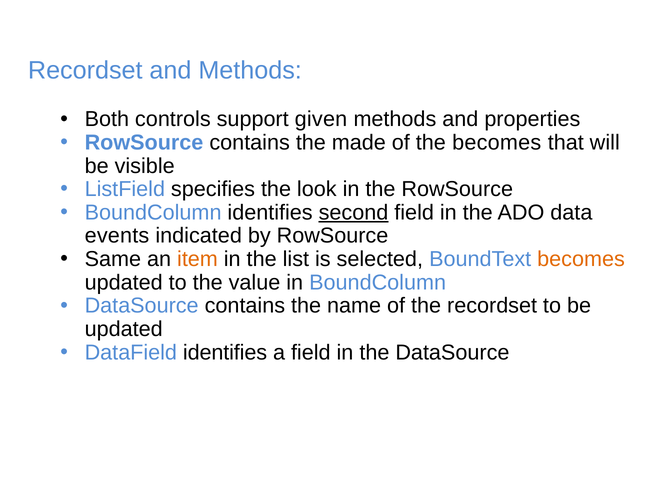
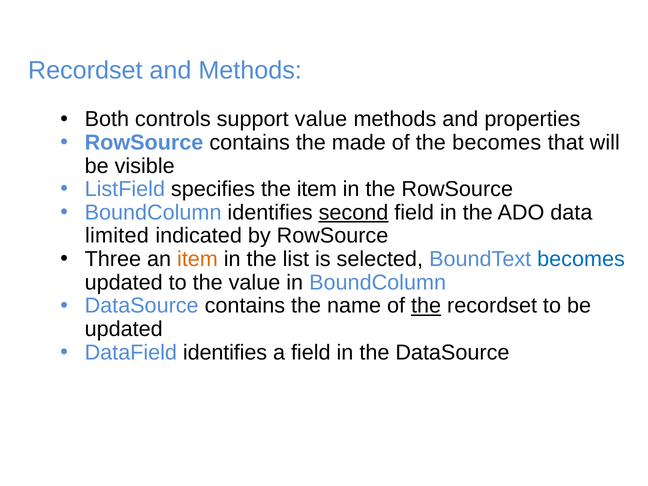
support given: given -> value (321, 119)
the look: look -> item (317, 189)
events: events -> limited (117, 236)
Same: Same -> Three (113, 259)
becomes colour: orange -> blue (581, 259)
the underline: none -> present (426, 306)
